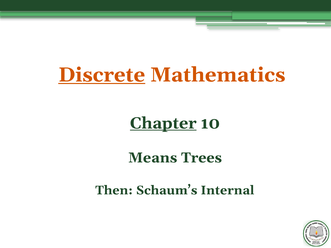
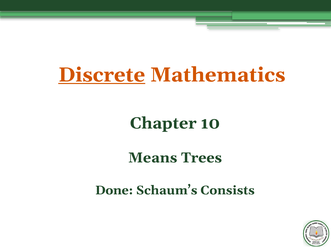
Chapter underline: present -> none (163, 123)
Then: Then -> Done (114, 190)
Internal: Internal -> Consists (228, 190)
